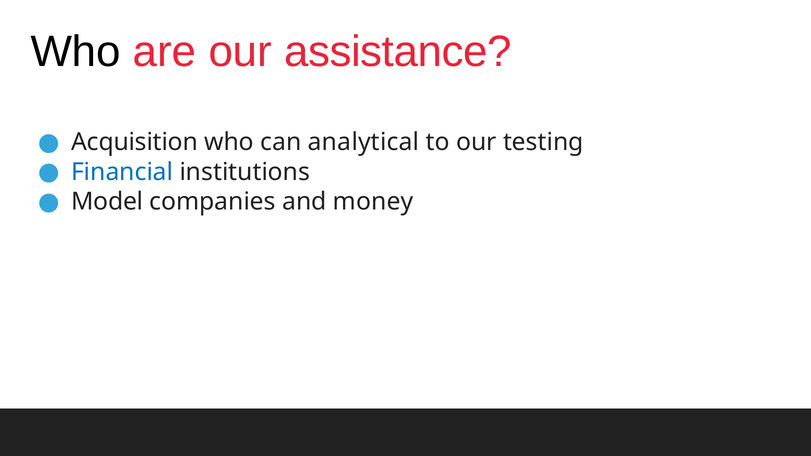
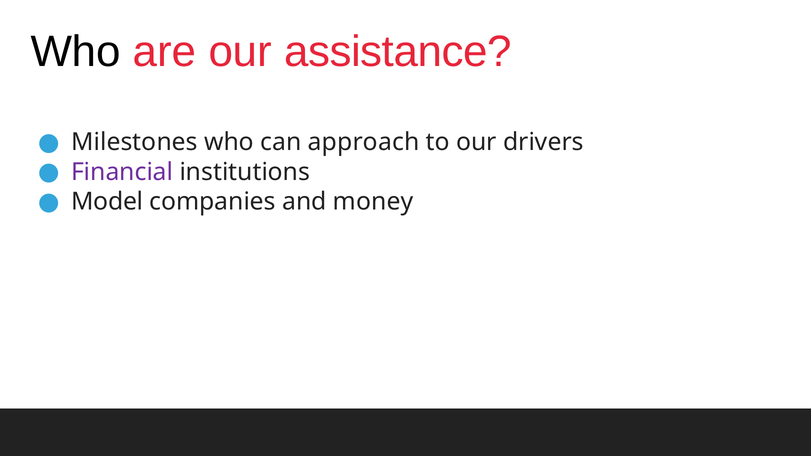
Acquisition: Acquisition -> Milestones (134, 142)
analytical: analytical -> approach (364, 142)
testing: testing -> drivers (543, 142)
Financial colour: blue -> purple (122, 172)
